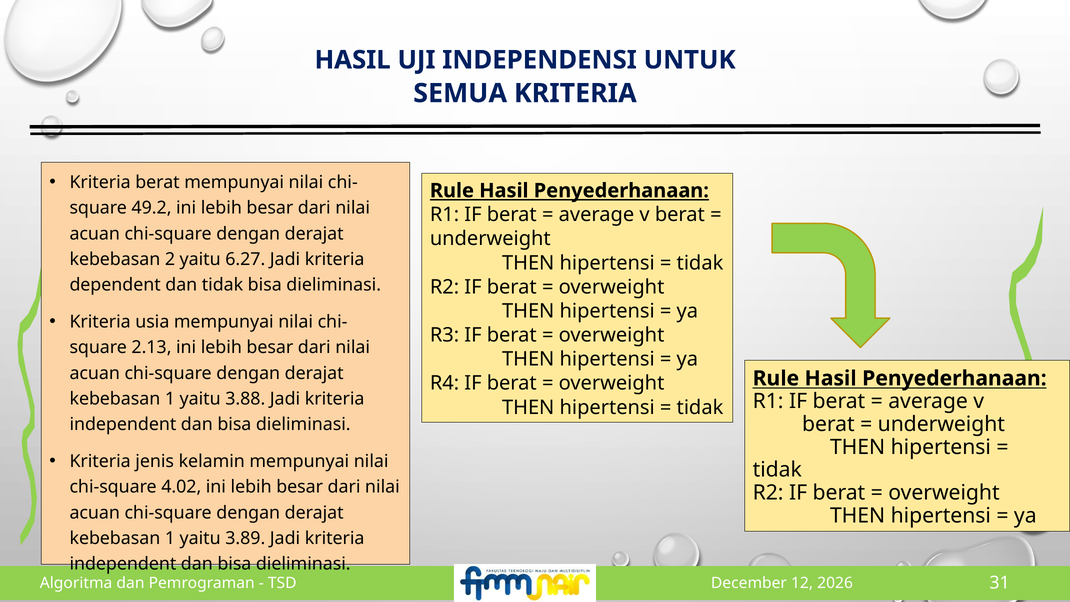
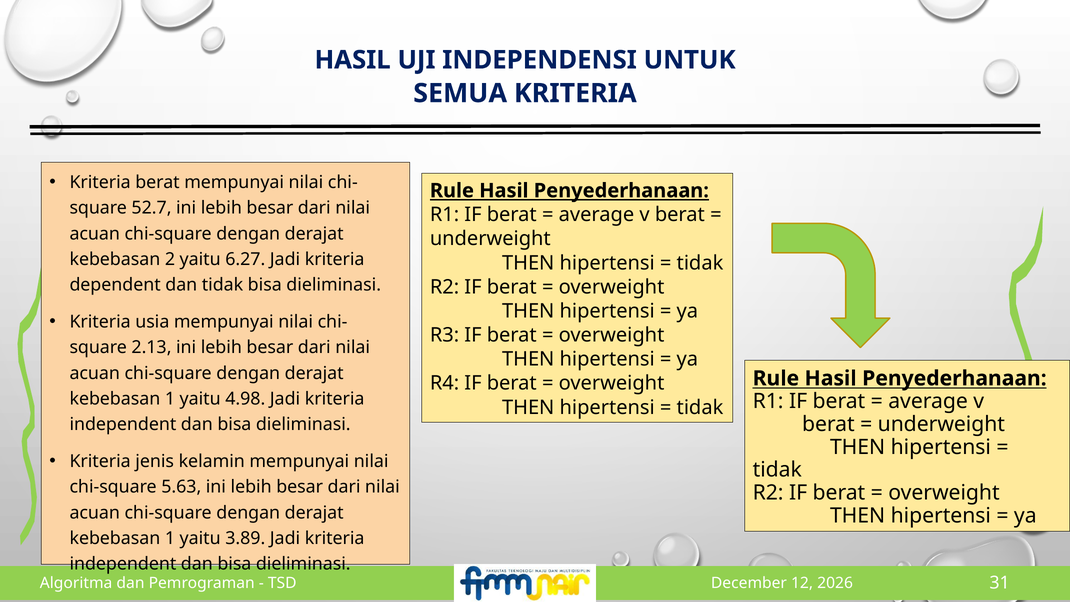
49.2: 49.2 -> 52.7 (152, 208)
3.88: 3.88 -> 4.98 (245, 399)
4.02: 4.02 -> 5.63 (181, 487)
